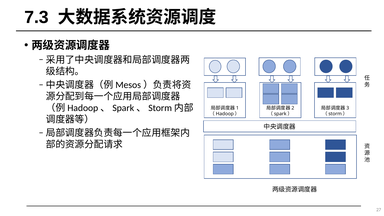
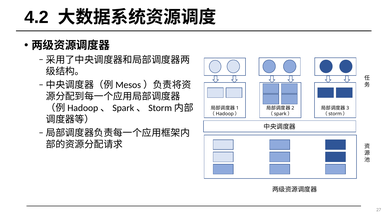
7.3: 7.3 -> 4.2 (37, 17)
